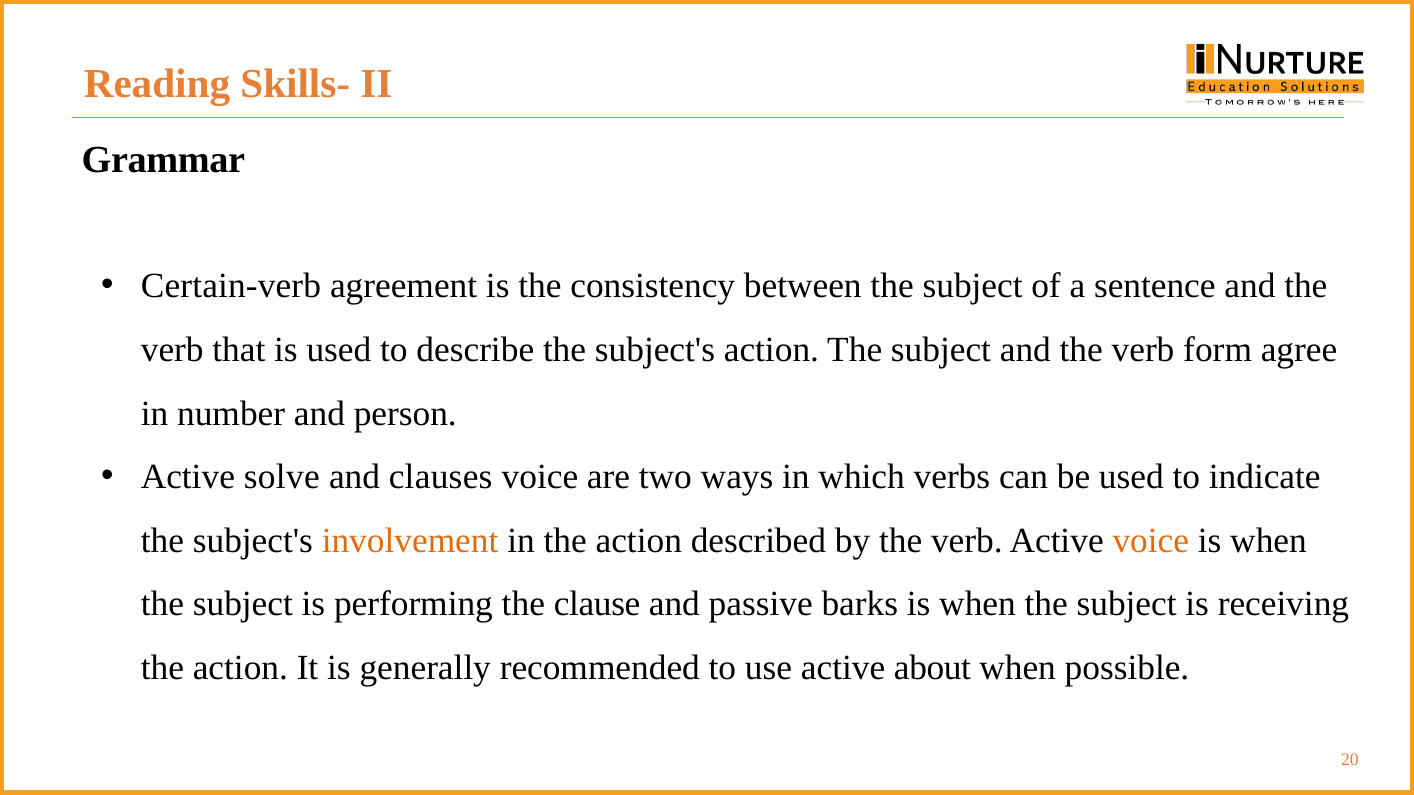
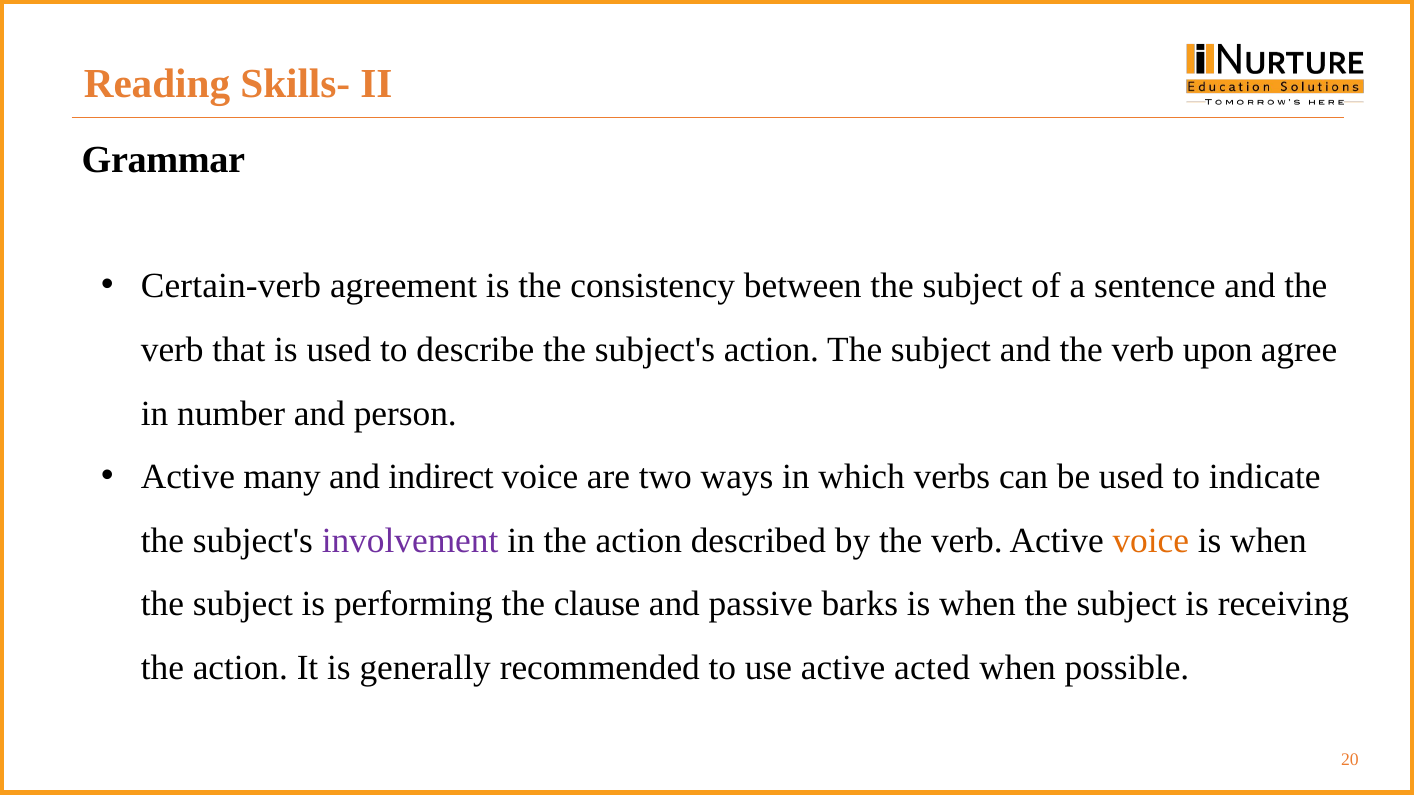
form: form -> upon (1218, 350)
solve: solve -> many (282, 477)
clauses: clauses -> indirect (441, 477)
involvement colour: orange -> purple (410, 541)
about: about -> acted (932, 668)
